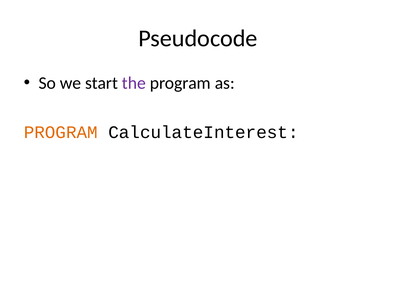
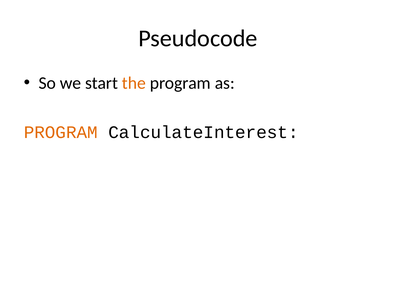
the colour: purple -> orange (134, 83)
